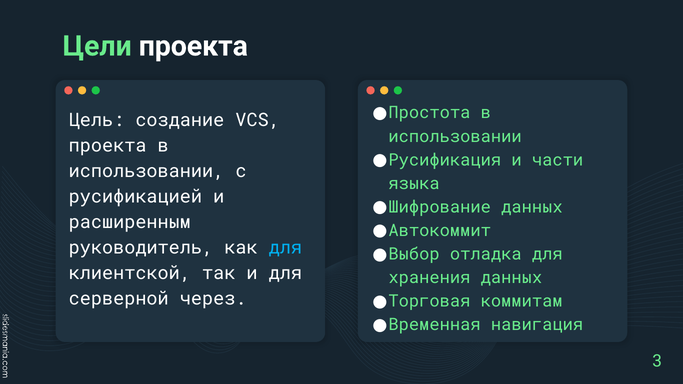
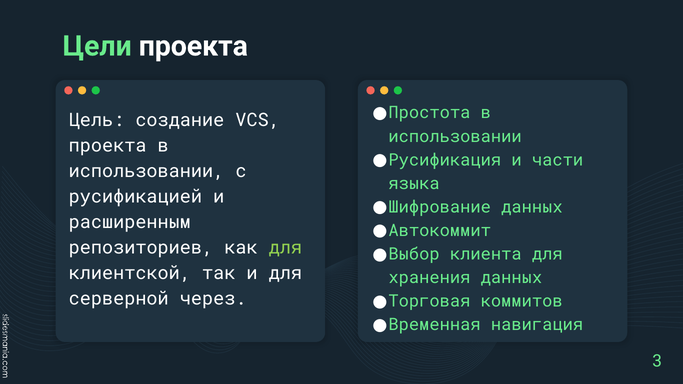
руководитель: руководитель -> репозиториев (141, 248)
для colour: light blue -> light green (285, 248)
отладка: отладка -> клиента (486, 254)
коммитам: коммитам -> коммитов (522, 301)
